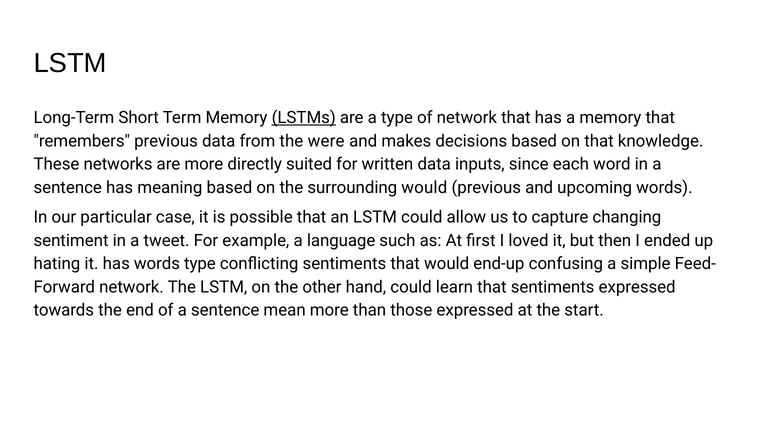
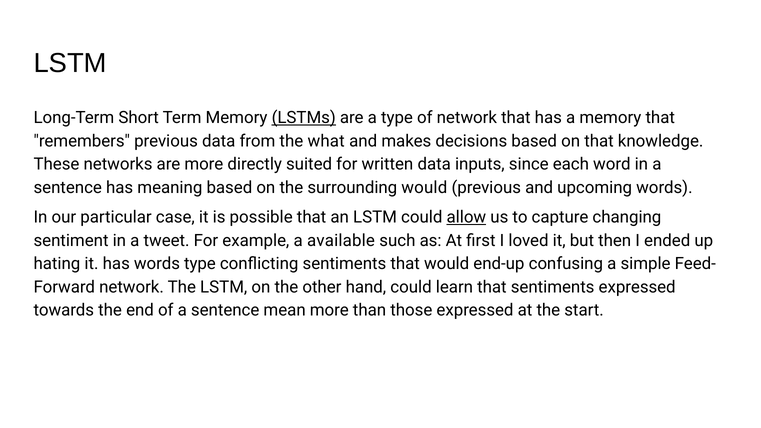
were: were -> what (326, 141)
allow underline: none -> present (466, 217)
language: language -> available (341, 241)
